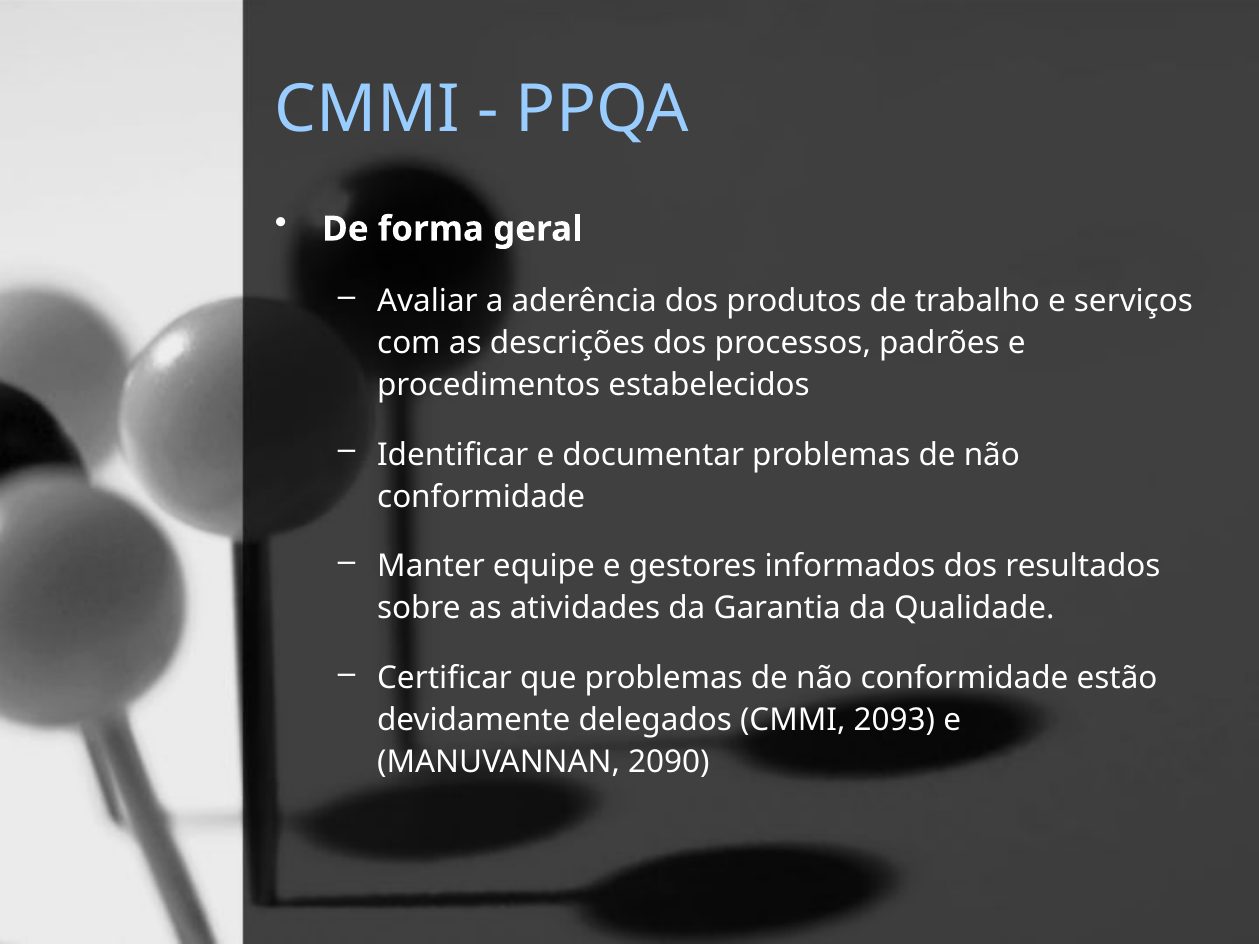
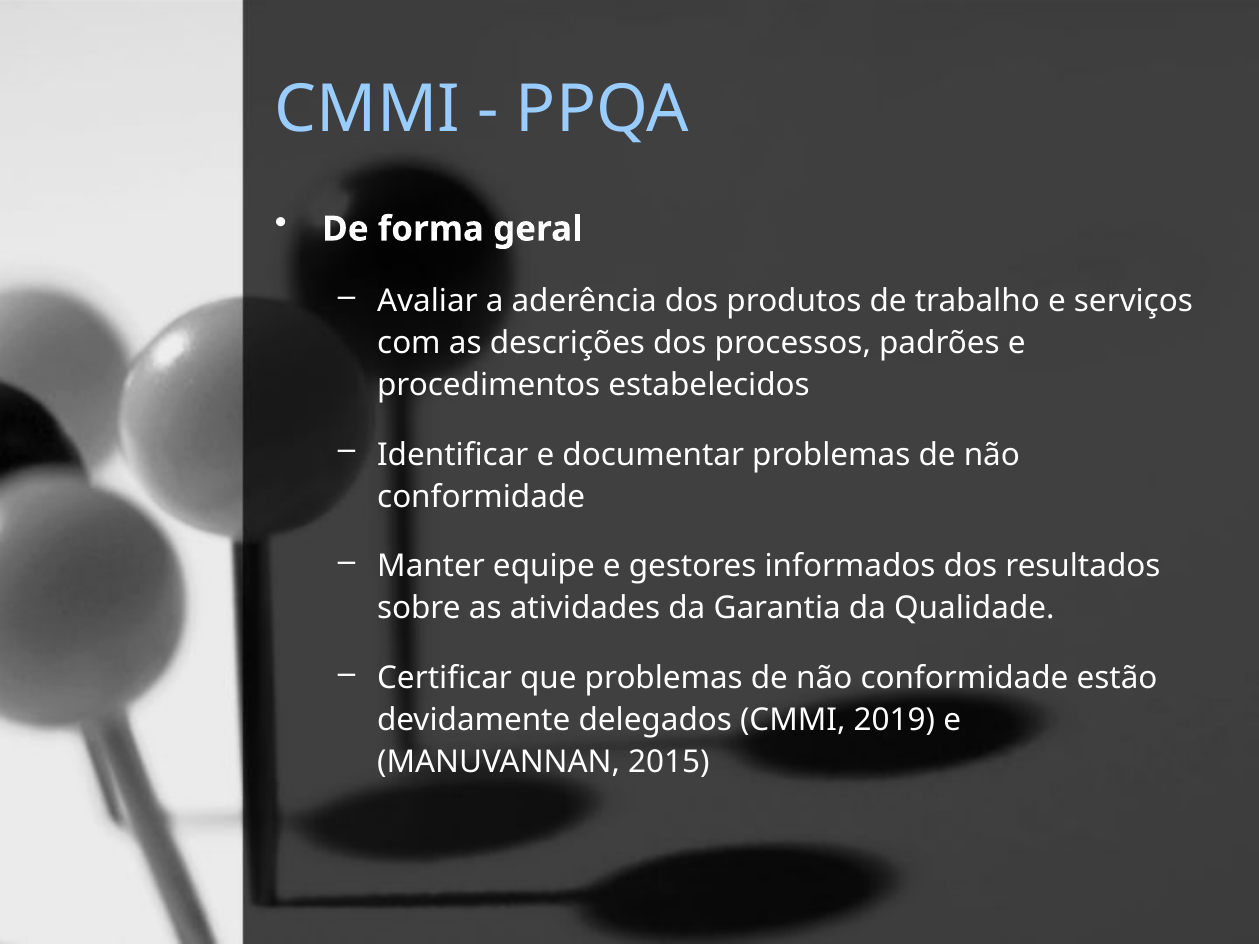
2093: 2093 -> 2019 (894, 721)
2090: 2090 -> 2015 (669, 763)
